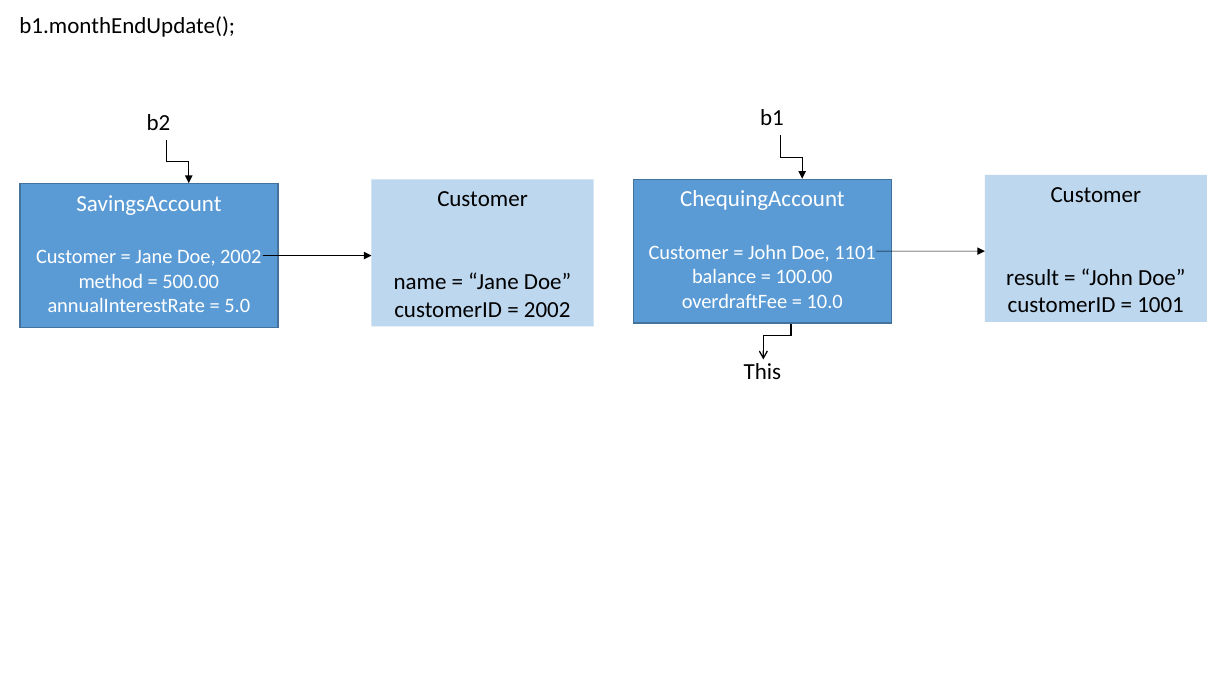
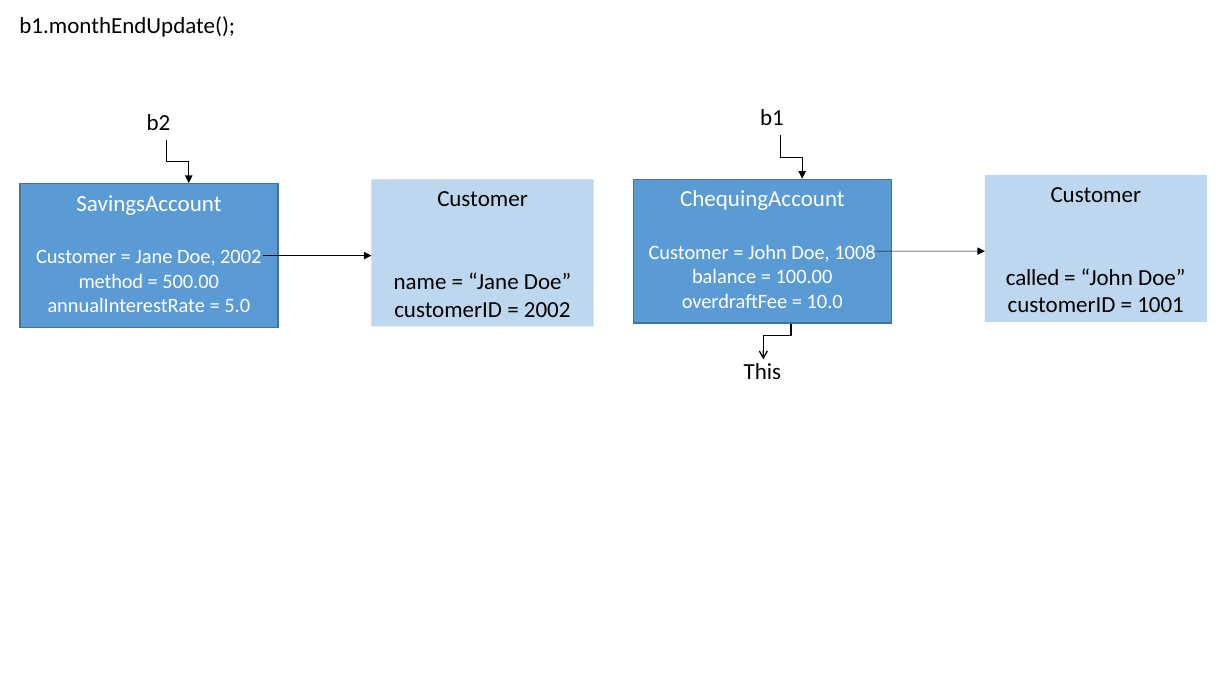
1101: 1101 -> 1008 (855, 253)
result: result -> called (1033, 278)
